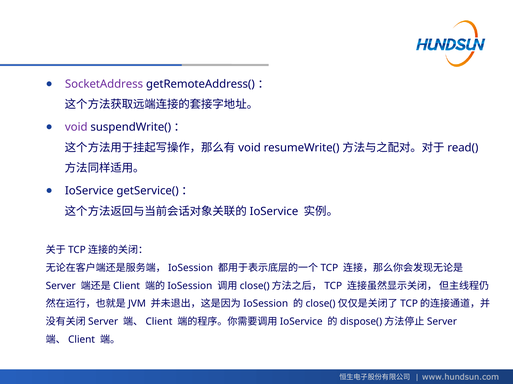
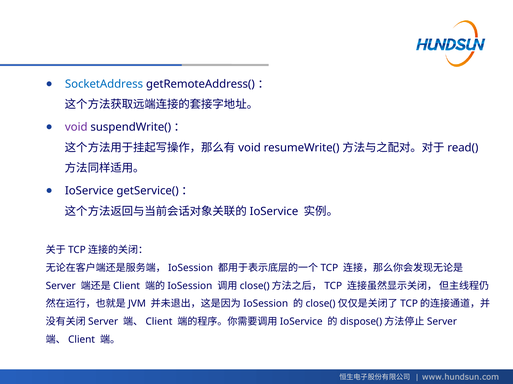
SocketAddress colour: purple -> blue (104, 84)
